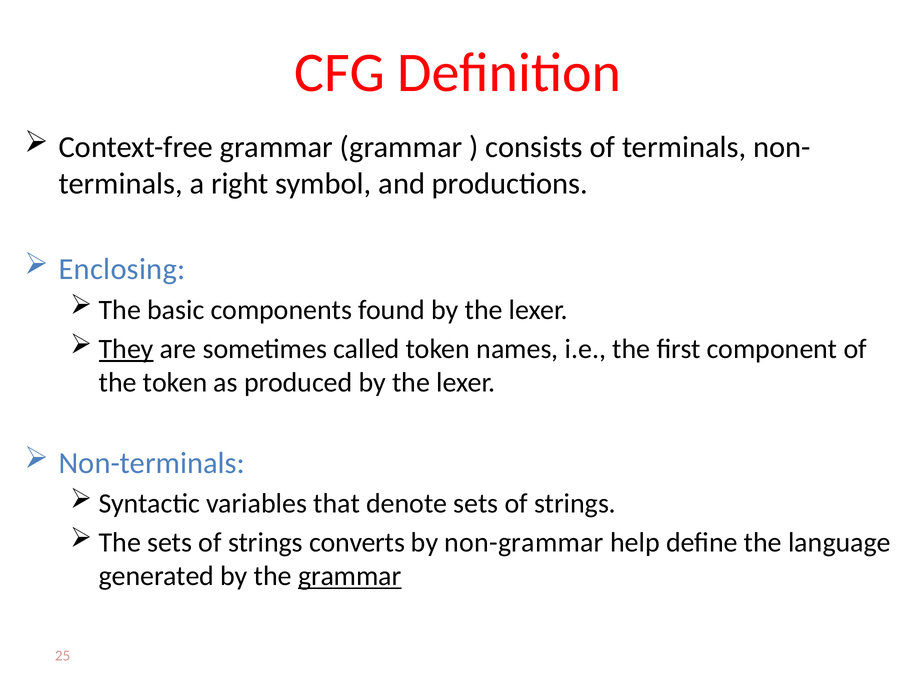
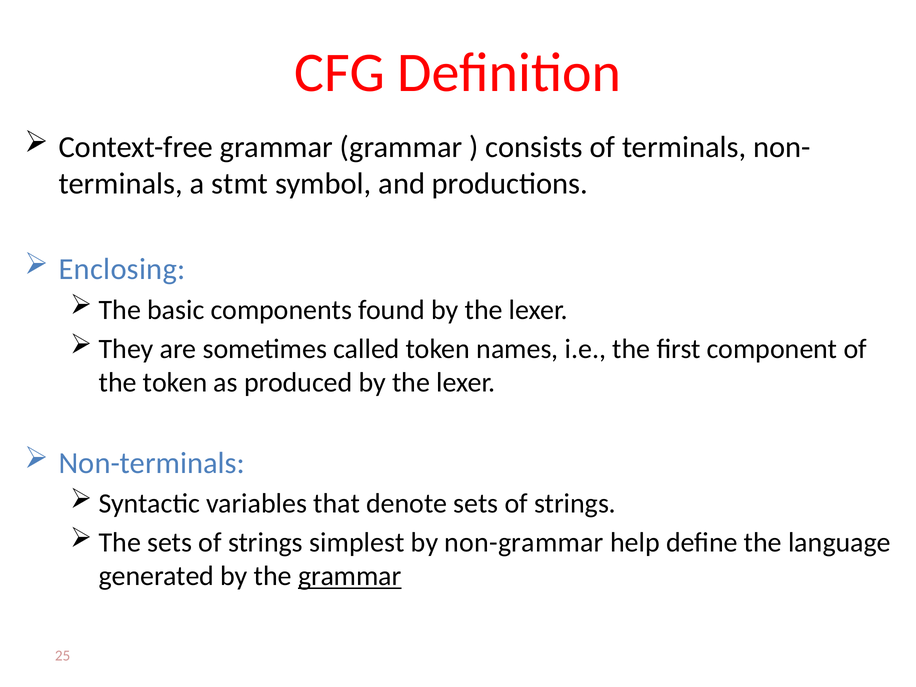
right: right -> stmt (240, 184)
They underline: present -> none (126, 349)
converts: converts -> simplest (357, 543)
